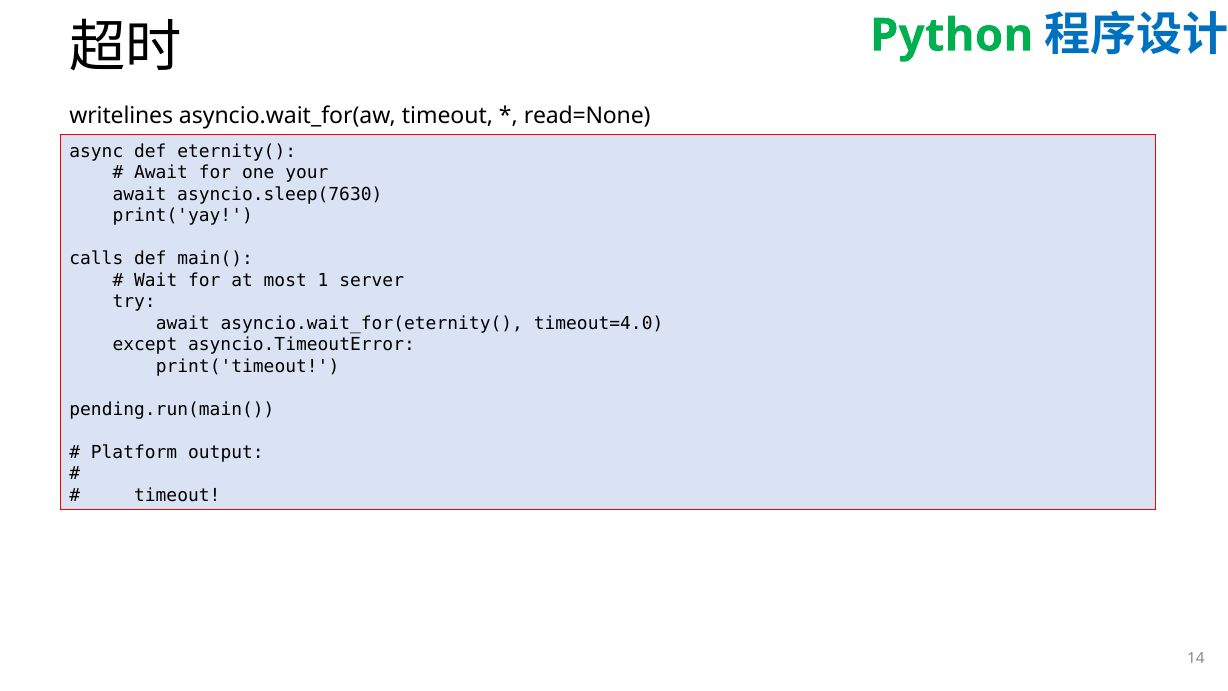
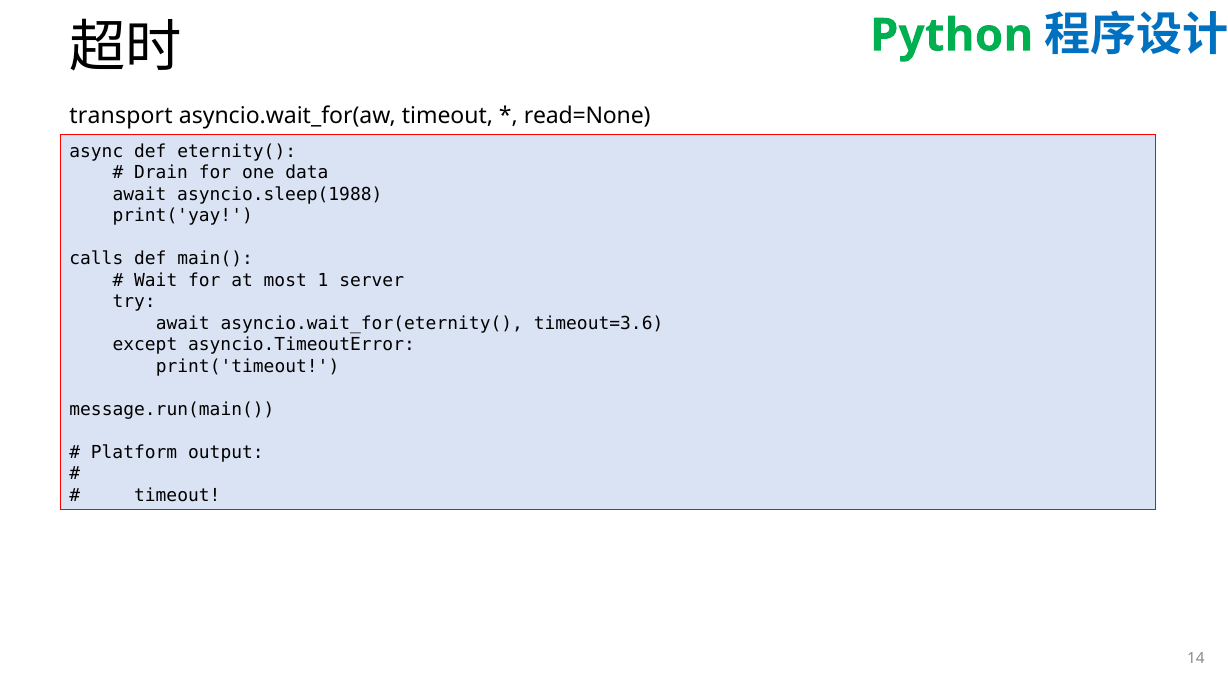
writelines: writelines -> transport (121, 116)
Await: Await -> Drain (161, 173)
your: your -> data (307, 173)
asyncio.sleep(7630: asyncio.sleep(7630 -> asyncio.sleep(1988 (280, 194)
timeout=4.0: timeout=4.0 -> timeout=3.6 (599, 323)
pending.run(main(: pending.run(main( -> message.run(main( (172, 409)
